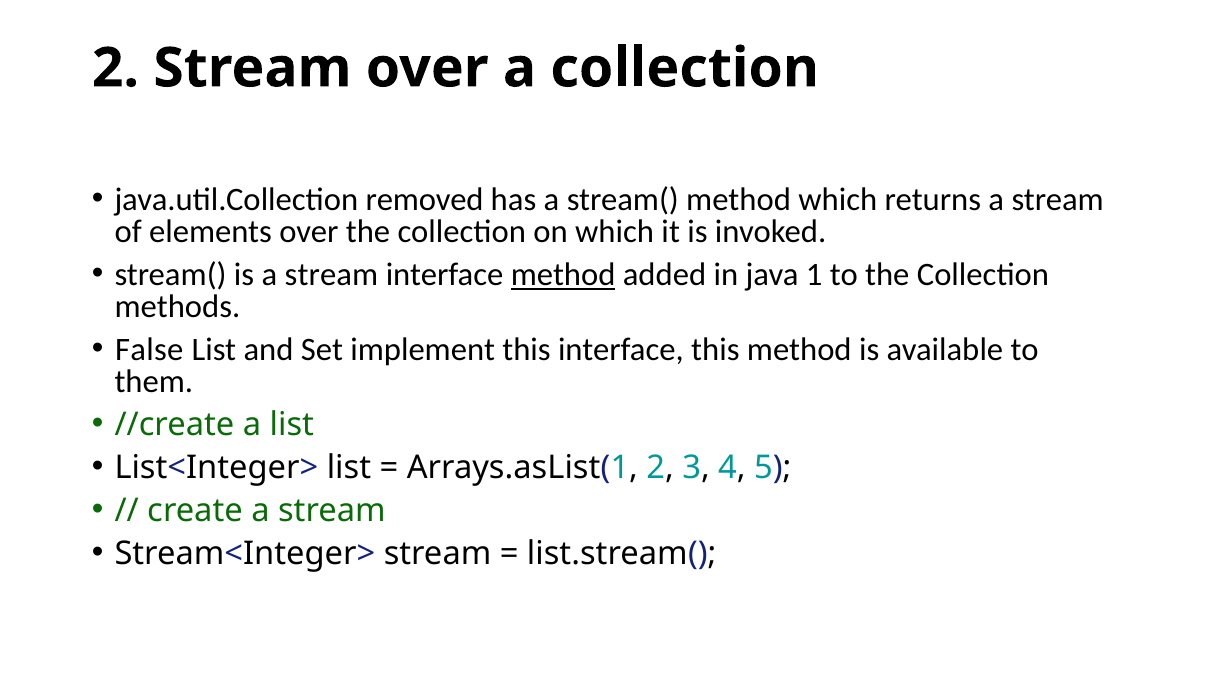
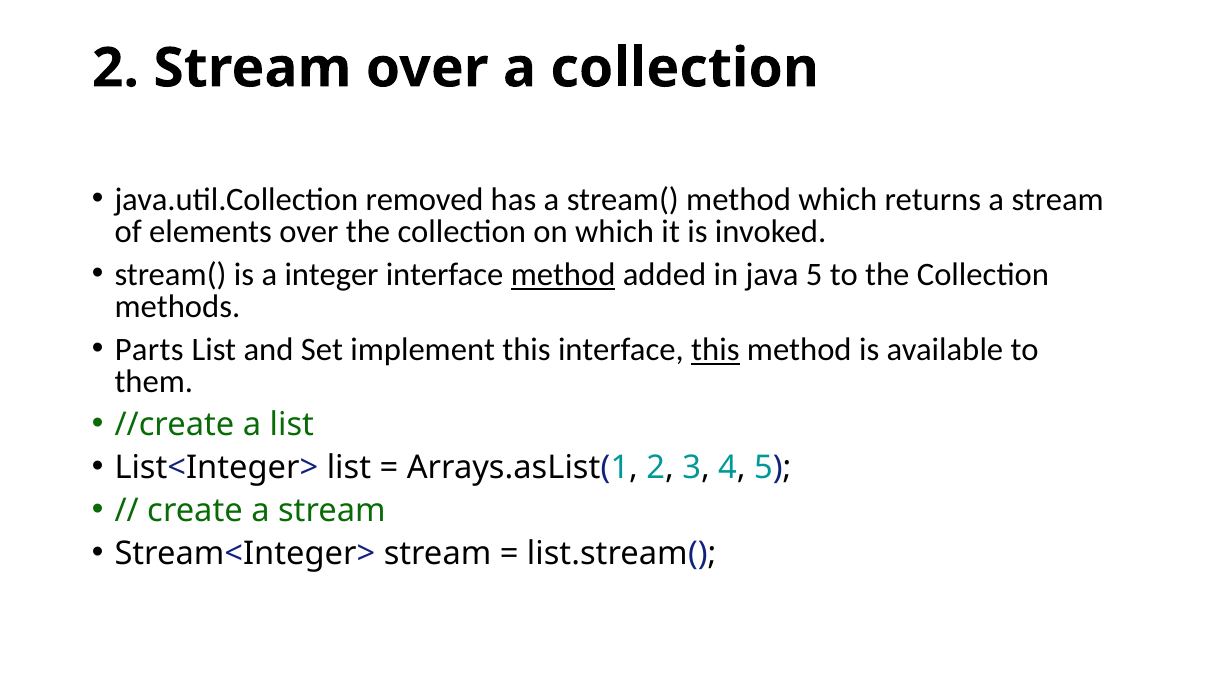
is a stream: stream -> integer (332, 274)
java 1: 1 -> 5 (814, 274)
False: False -> Parts (149, 349)
this underline: none -> present (715, 349)
